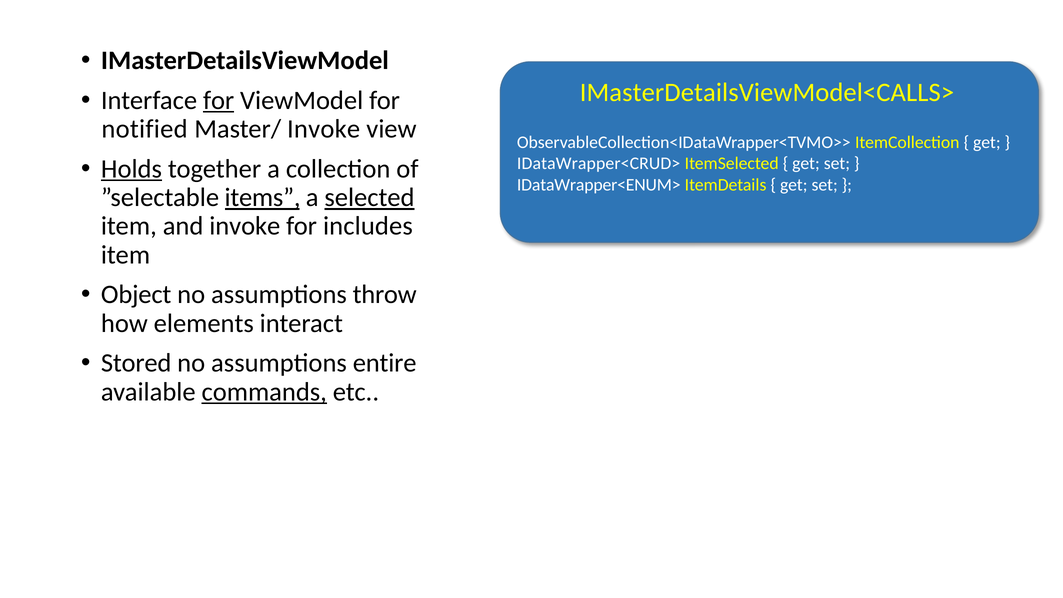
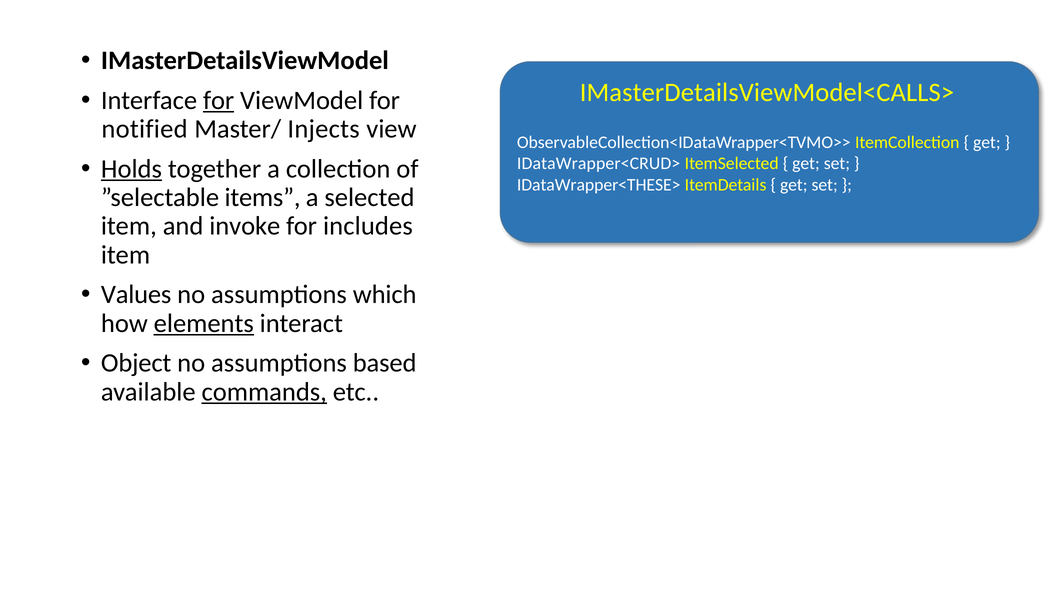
Master/ Invoke: Invoke -> Injects (324, 129)
IDataWrapper<ENUM>: IDataWrapper<ENUM> -> IDataWrapper<THESE> (599, 185)
items underline: present -> none (263, 198)
selected underline: present -> none (370, 198)
Object: Object -> Values (136, 295)
throw: throw -> which (385, 295)
elements underline: none -> present (204, 323)
Stored: Stored -> Object (136, 363)
entire: entire -> based (385, 363)
